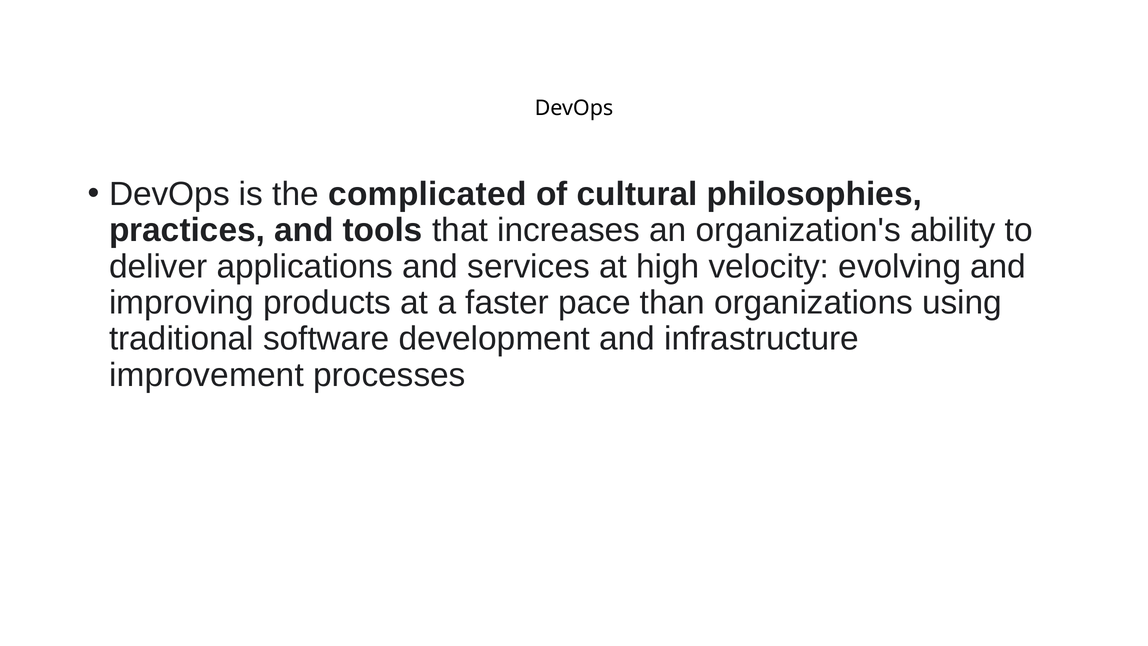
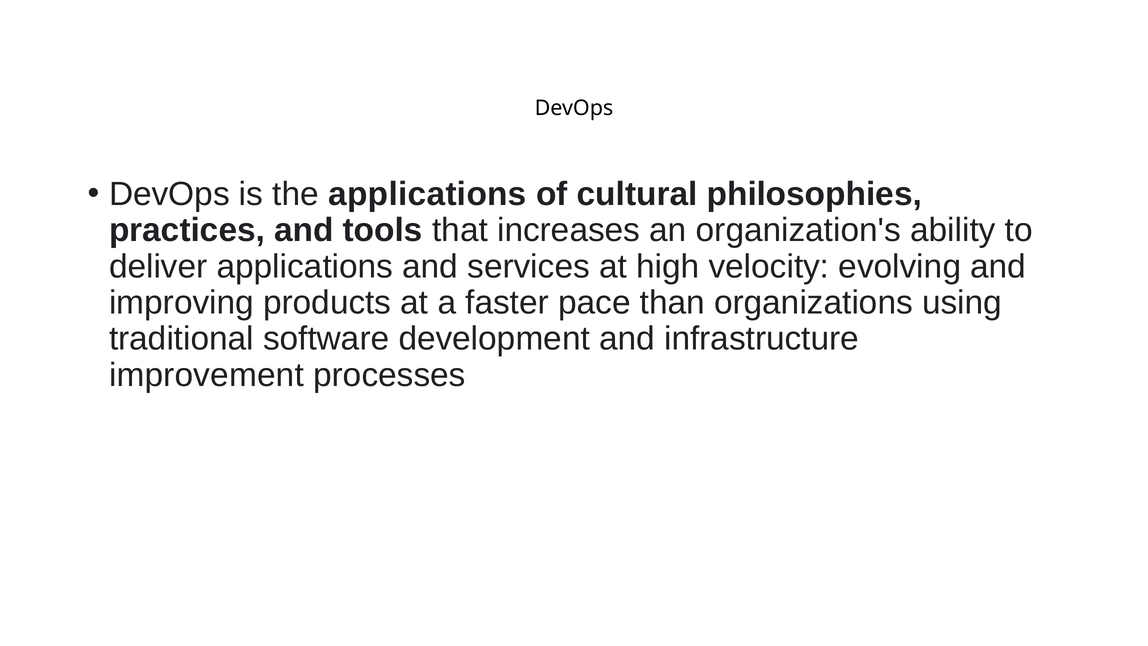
the complicated: complicated -> applications (427, 194)
